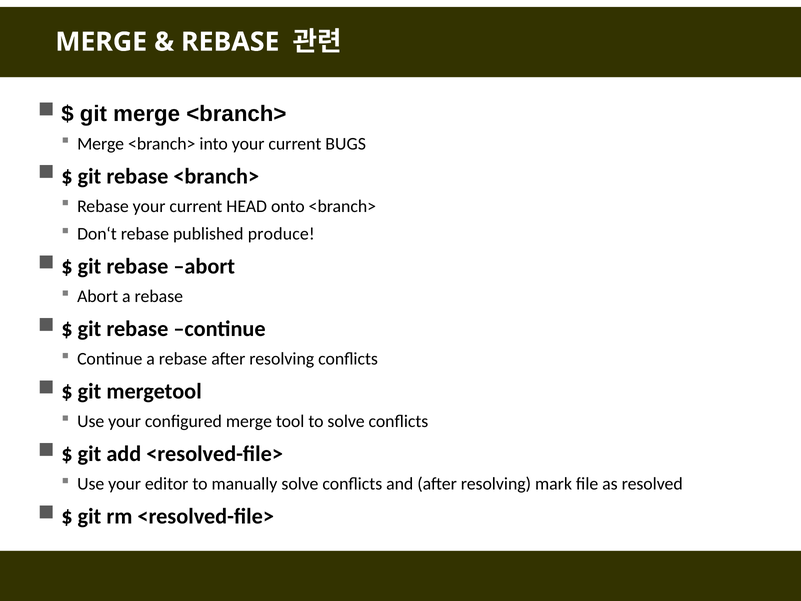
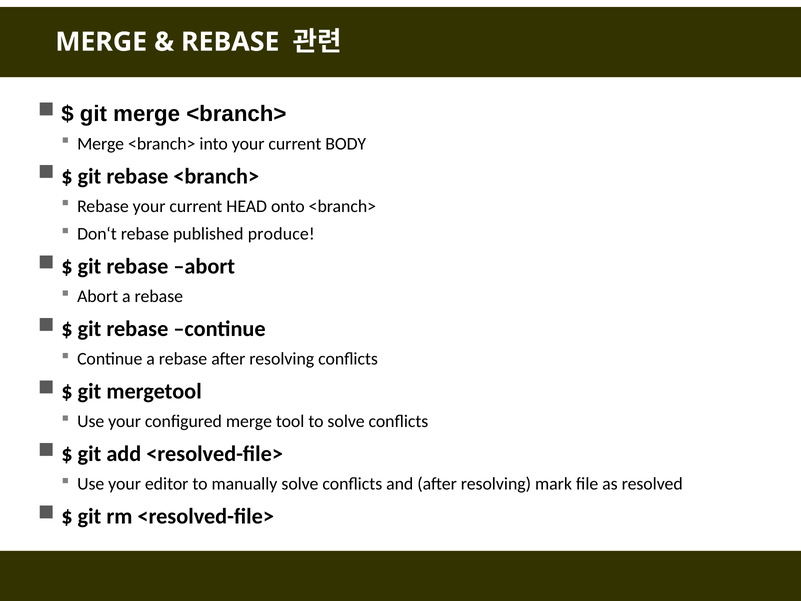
BUGS: BUGS -> BODY (346, 144)
